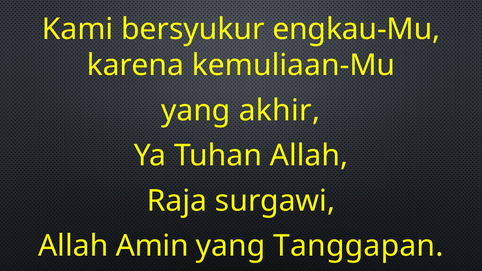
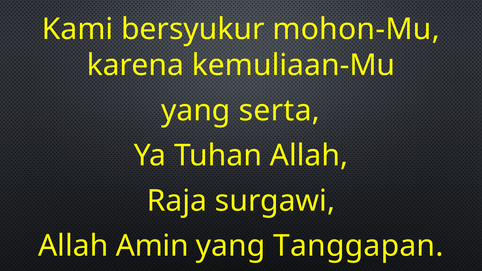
engkau-Mu: engkau-Mu -> mohon-Mu (356, 29)
akhir: akhir -> serta (279, 111)
